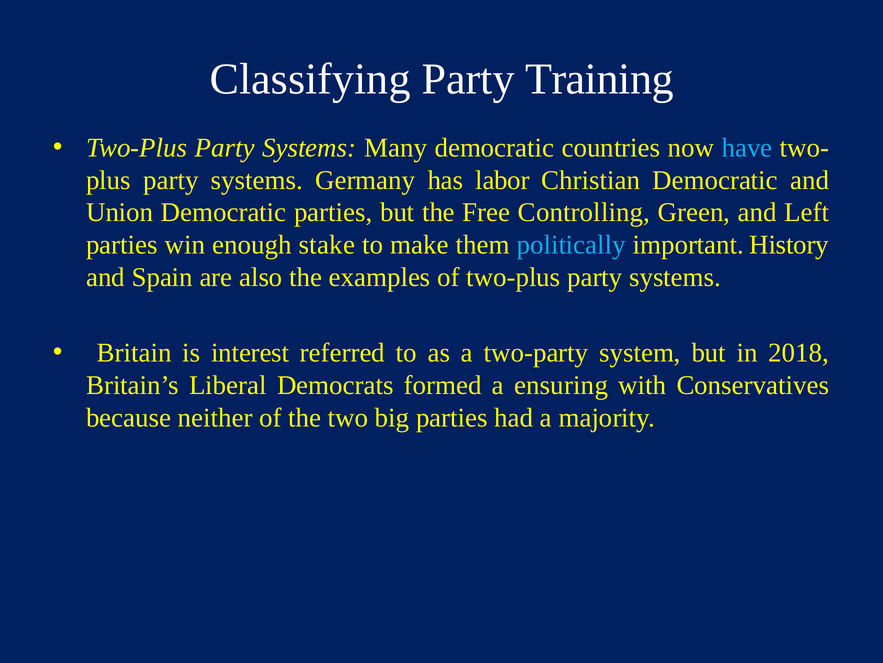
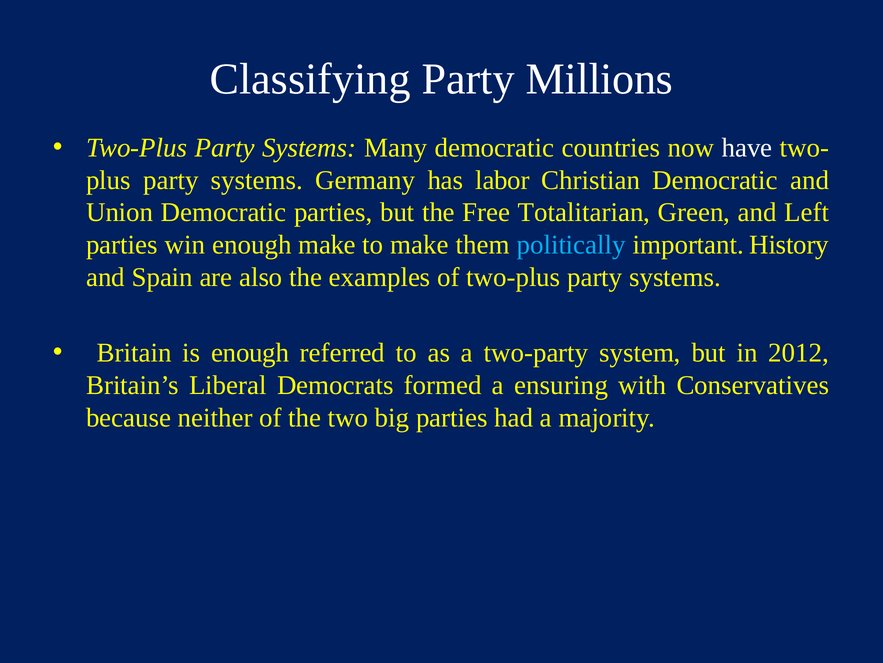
Training: Training -> Millions (599, 79)
have colour: light blue -> white (747, 148)
Controlling: Controlling -> Totalitarian (584, 212)
enough stake: stake -> make (327, 245)
is interest: interest -> enough (250, 353)
2018: 2018 -> 2012 (799, 353)
